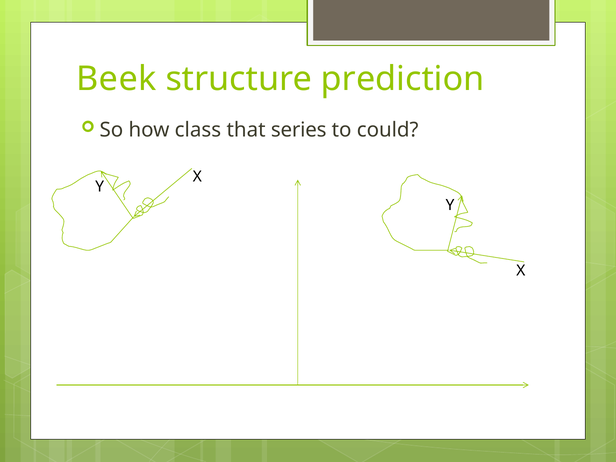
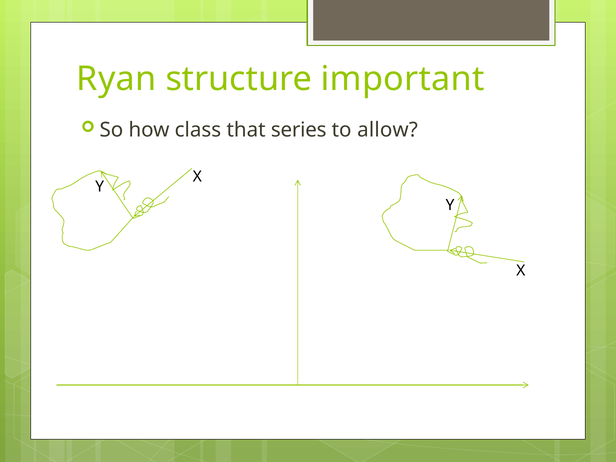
Beek: Beek -> Ryan (116, 79)
prediction: prediction -> important (403, 79)
could: could -> allow (387, 130)
